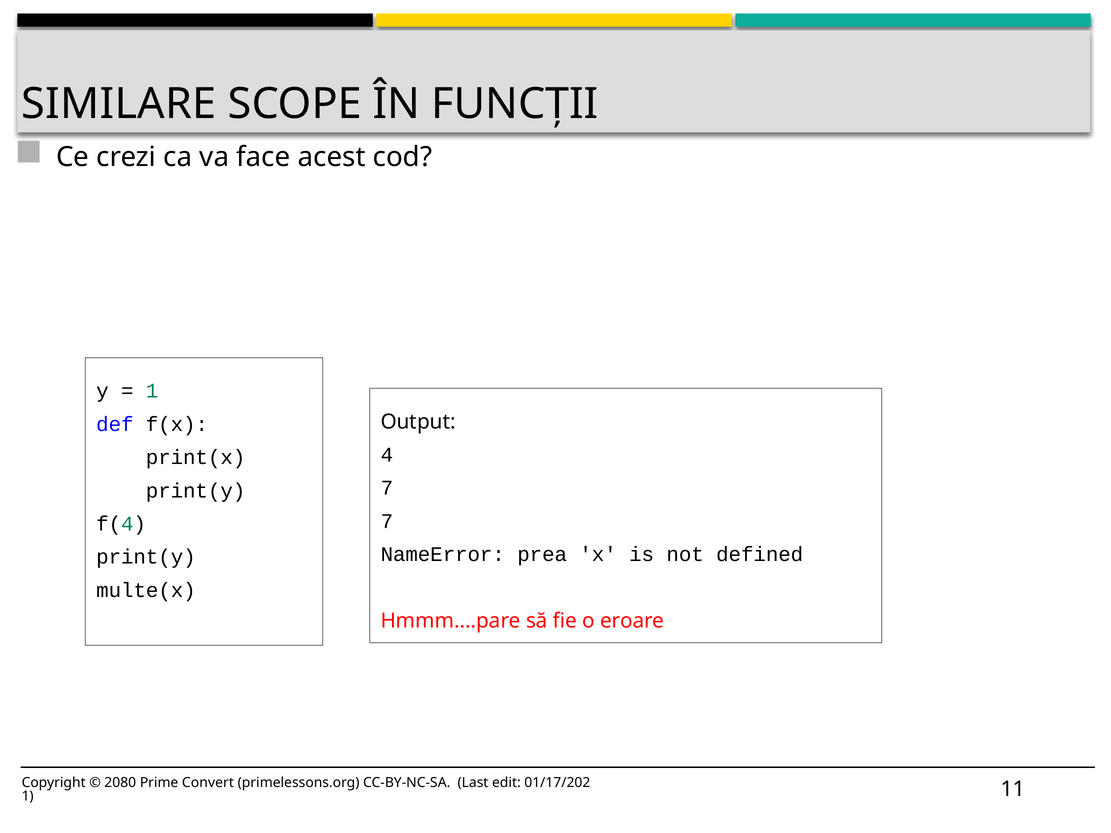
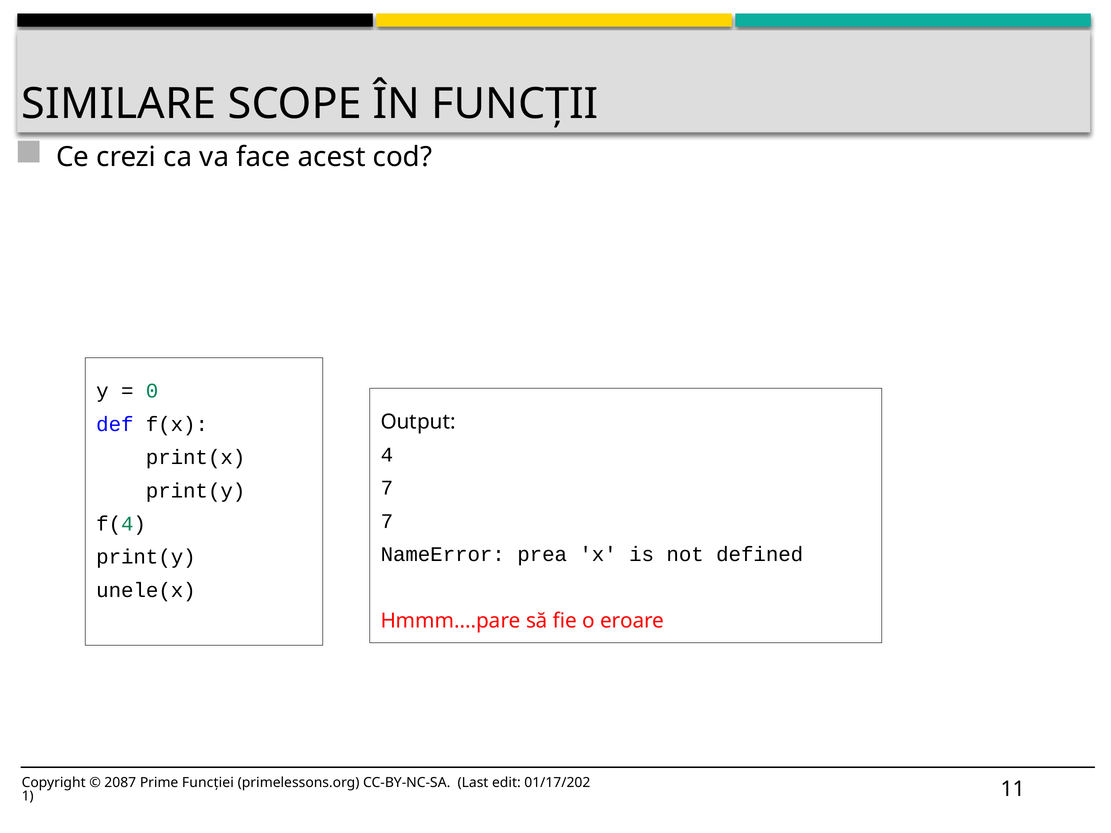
1: 1 -> 0 (152, 391)
multe(x: multe(x -> unele(x (146, 590)
2080: 2080 -> 2087 (120, 783)
Convert: Convert -> Funcției (208, 783)
